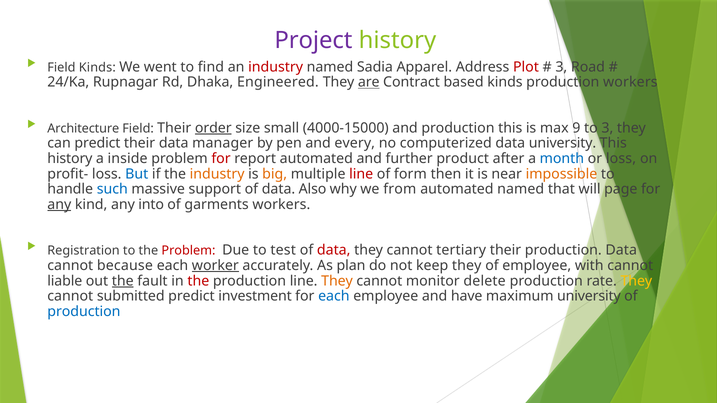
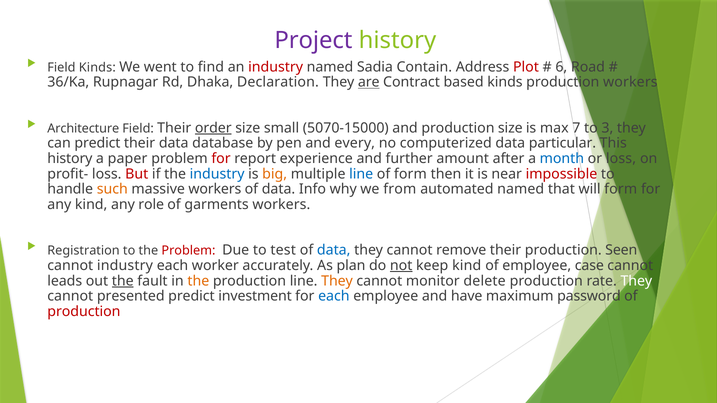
Apparel: Apparel -> Contain (424, 67)
3: 3 -> 6 (561, 67)
24/Ka: 24/Ka -> 36/Ka (68, 82)
Engineered: Engineered -> Declaration (278, 82)
4000-15000: 4000-15000 -> 5070-15000 (346, 128)
production this: this -> size (510, 128)
9: 9 -> 7 (576, 128)
manager: manager -> database (223, 143)
data university: university -> particular (562, 143)
inside: inside -> paper (128, 159)
report automated: automated -> experience (316, 159)
product: product -> amount (463, 159)
But colour: blue -> red (137, 174)
industry colour: orange -> blue (217, 174)
line colour: red -> blue (361, 174)
impossible colour: orange -> red (562, 174)
such colour: blue -> orange (112, 189)
massive support: support -> workers (215, 189)
Also: Also -> Info (312, 189)
will page: page -> form (621, 189)
any underline: present -> none (59, 205)
into: into -> role (151, 205)
data colour: red -> blue (334, 250)
tertiary: tertiary -> remove (461, 250)
production Data: Data -> Seen (621, 250)
cannot because: because -> industry (125, 266)
worker underline: present -> none (215, 266)
not underline: none -> present (401, 266)
keep they: they -> kind (467, 266)
with: with -> case (589, 266)
liable: liable -> leads (65, 281)
the colour: red -> orange (198, 281)
They colour: yellow -> white (636, 281)
submitted: submitted -> presented (131, 296)
maximum university: university -> password (589, 296)
production colour: blue -> red (84, 312)
